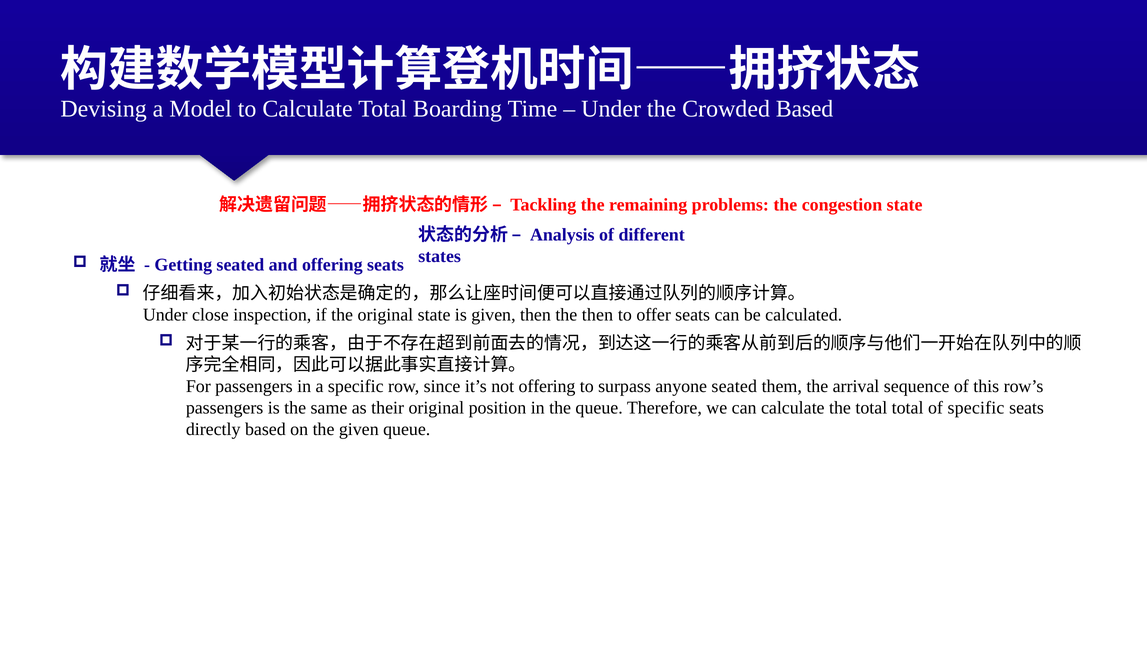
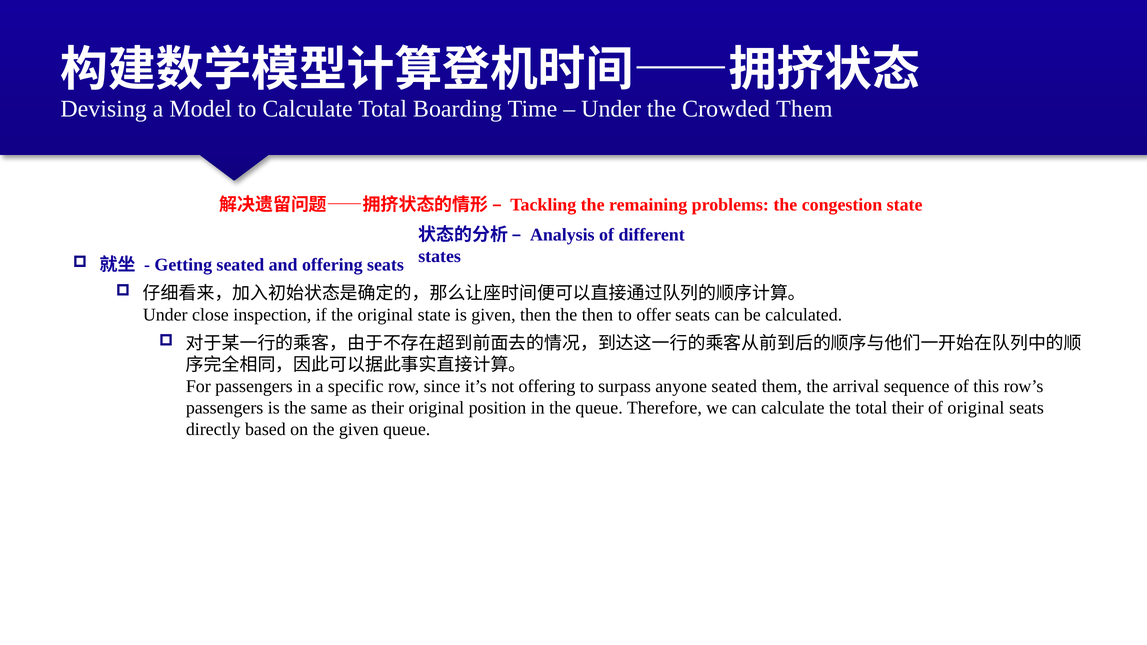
Crowded Based: Based -> Them (804, 109)
total total: total -> their (908, 408)
of specific: specific -> original (976, 408)
